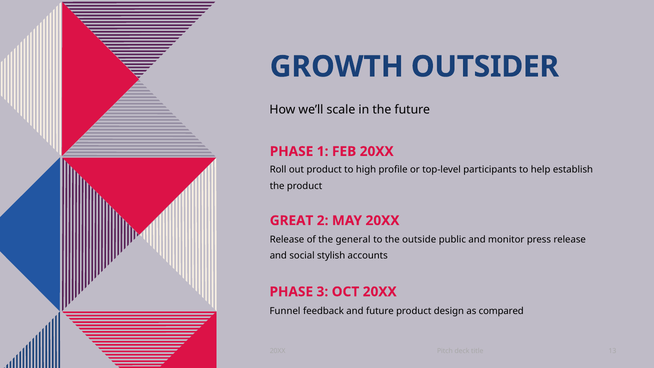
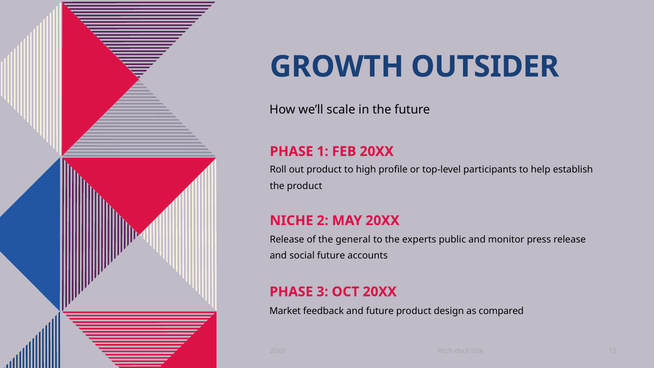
GREAT: GREAT -> NICHE (291, 221)
outside: outside -> experts (419, 239)
social stylish: stylish -> future (331, 256)
Funnel: Funnel -> Market (285, 311)
